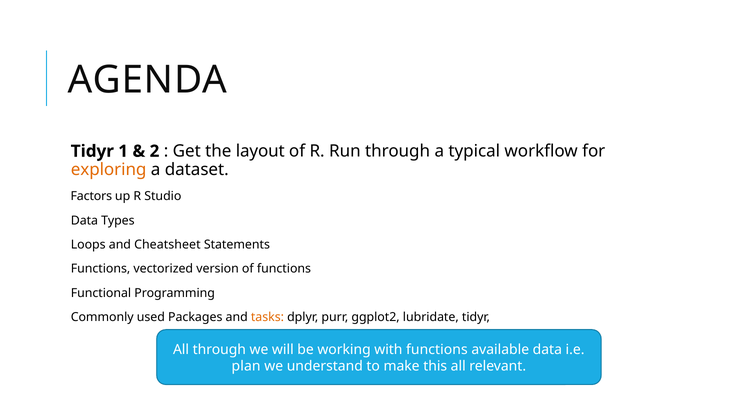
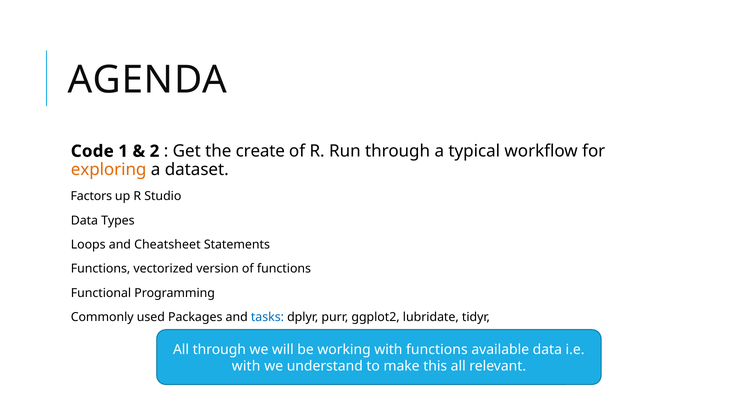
Tidyr: Tidyr -> Code (92, 151)
layout: layout -> create (260, 151)
tasks colour: orange -> blue (267, 317)
plan: plan -> with (246, 366)
